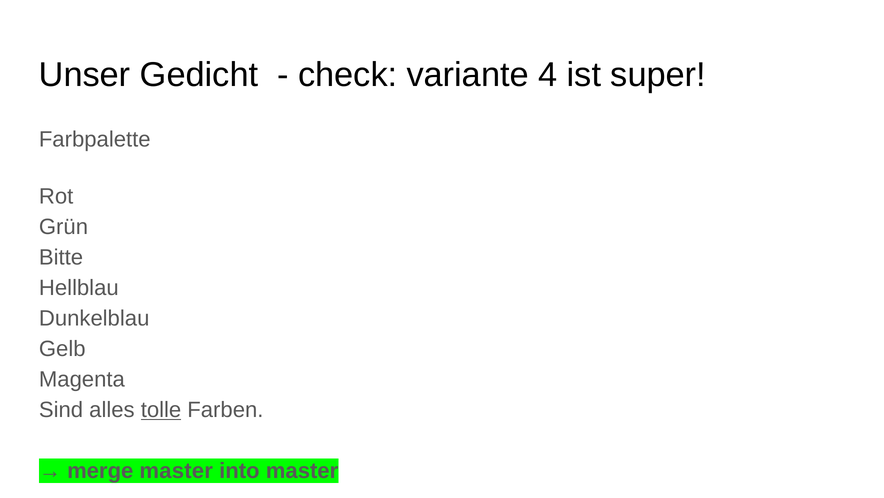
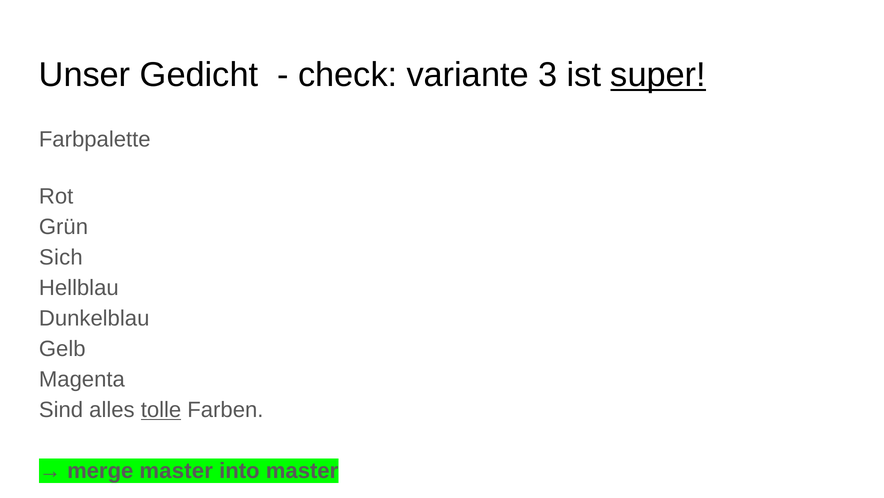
4: 4 -> 3 (548, 75)
super underline: none -> present (658, 75)
Bitte: Bitte -> Sich (61, 257)
